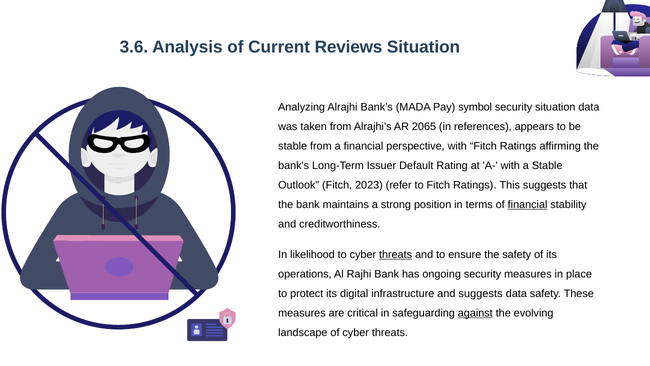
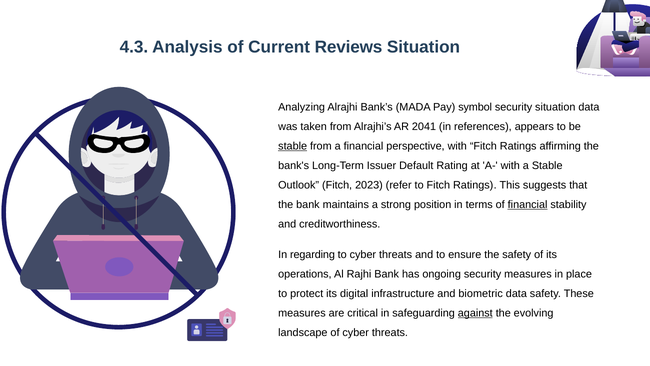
3.6: 3.6 -> 4.3 (134, 47)
2065: 2065 -> 2041 (424, 126)
stable underline: none -> present (293, 146)
likelihood: likelihood -> regarding (312, 254)
threats underline: present -> none (396, 254)
and suggests: suggests -> biometric (481, 293)
